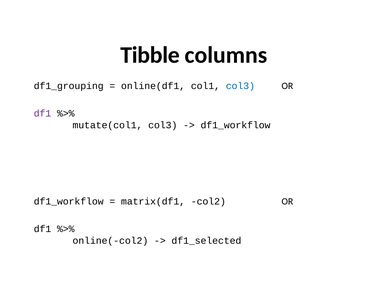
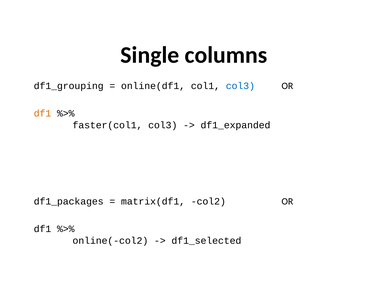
Tibble: Tibble -> Single (150, 55)
df1 colour: purple -> orange (42, 113)
mutate(col1: mutate(col1 -> faster(col1 (107, 125)
df1_workflow: df1_workflow -> df1_expanded (236, 125)
df1_workflow: df1_workflow -> df1_packages (69, 202)
